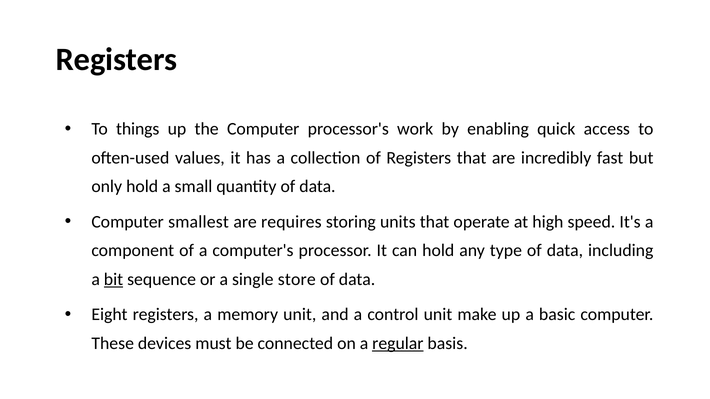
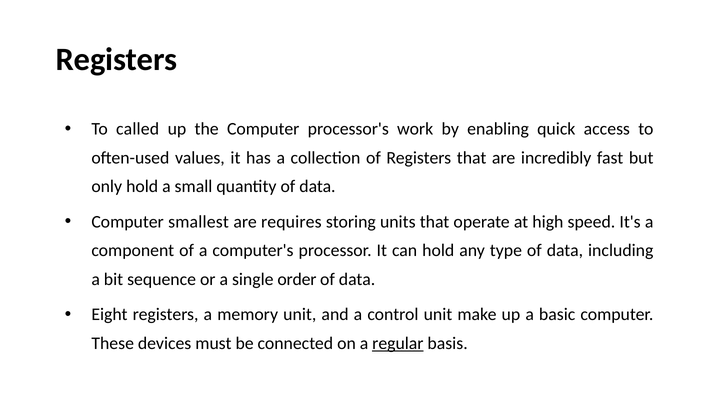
things: things -> called (138, 129)
bit underline: present -> none (113, 280)
store: store -> order (297, 280)
